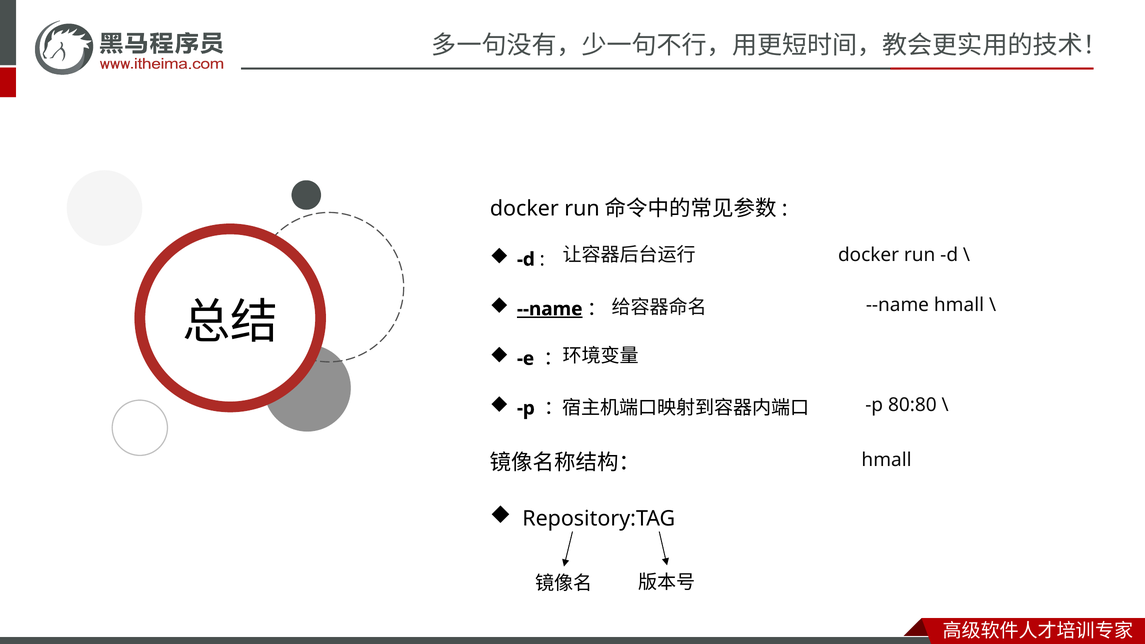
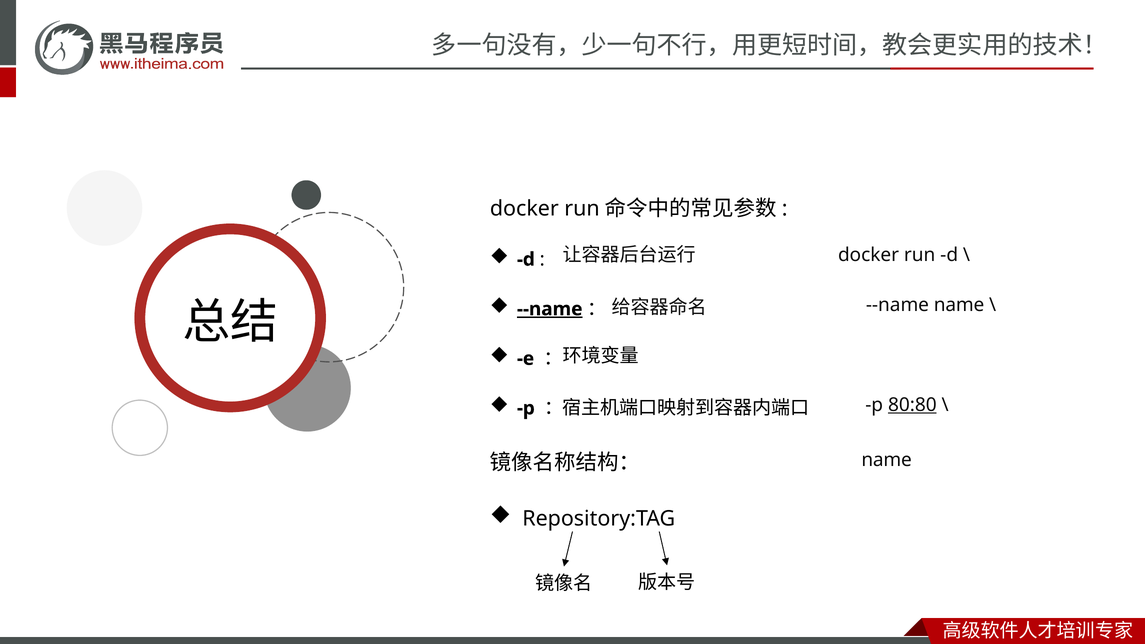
--name hmall: hmall -> name (959, 305)
80:80 underline: none -> present (912, 405)
hmall: hmall -> name (887, 460)
